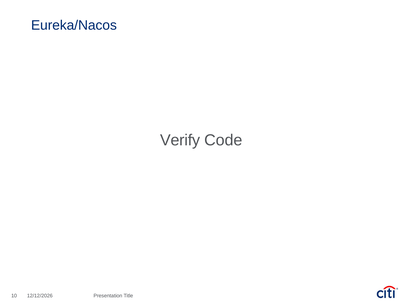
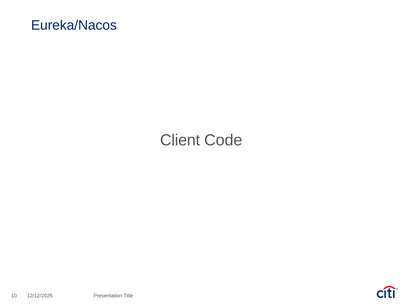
Verify: Verify -> Client (180, 140)
